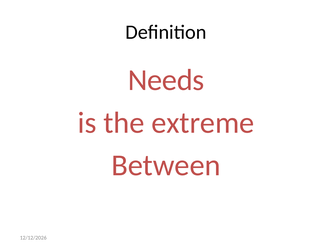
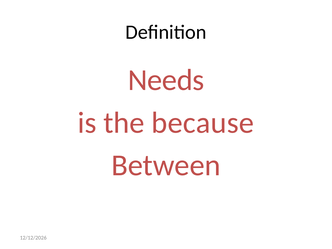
extreme: extreme -> because (203, 123)
